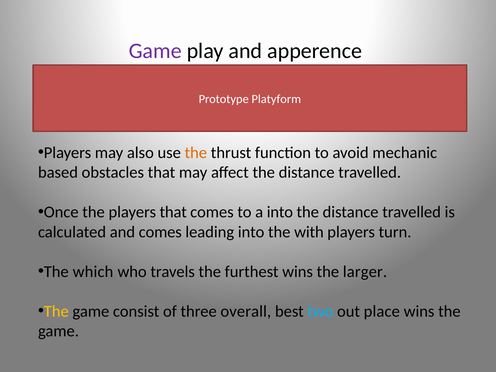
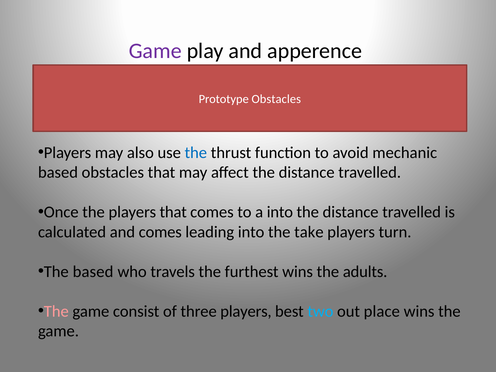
Prototype Platyform: Platyform -> Obstacles (276, 99)
the colour: orange -> blue (196, 153)
with: with -> take (309, 232)
The which: which -> based (93, 272)
larger: larger -> adults (365, 272)
The colour: yellow -> pink (56, 311)
three overall: overall -> players (246, 311)
